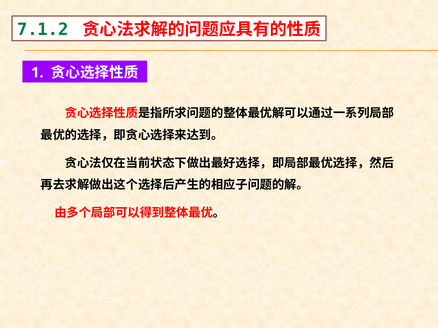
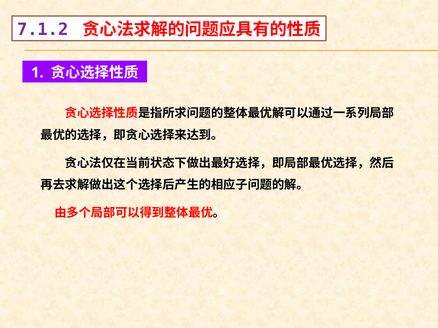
7.1.2 colour: green -> purple (43, 30)
